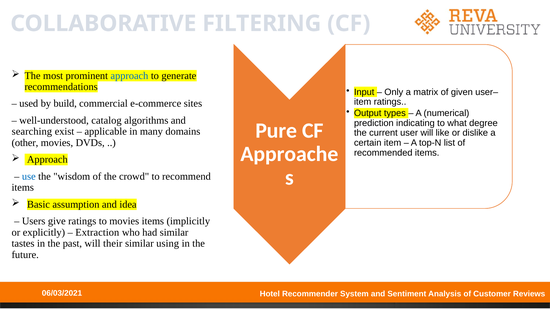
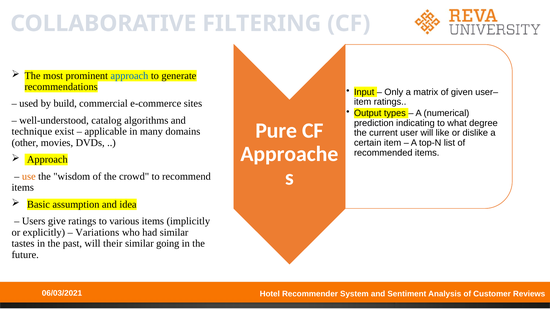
searching: searching -> technique (32, 132)
use colour: blue -> orange (29, 177)
to movies: movies -> various (124, 222)
Extraction: Extraction -> Variations (97, 233)
using: using -> going (168, 244)
